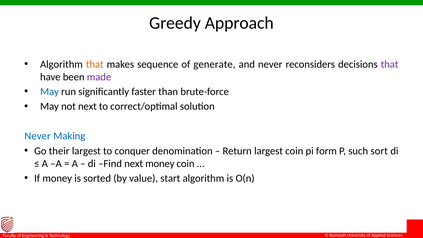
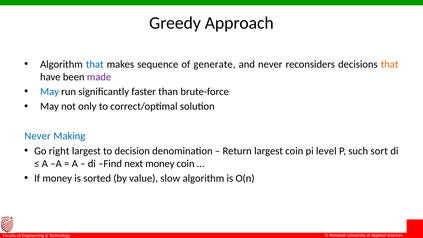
that colour: orange -> blue (95, 64)
that colour: purple -> orange (390, 64)
not next: next -> only (87, 106)
their: their -> right (59, 151)
conquer: conquer -> decision (132, 151)
form: form -> level (326, 151)
start: start -> slow (170, 178)
